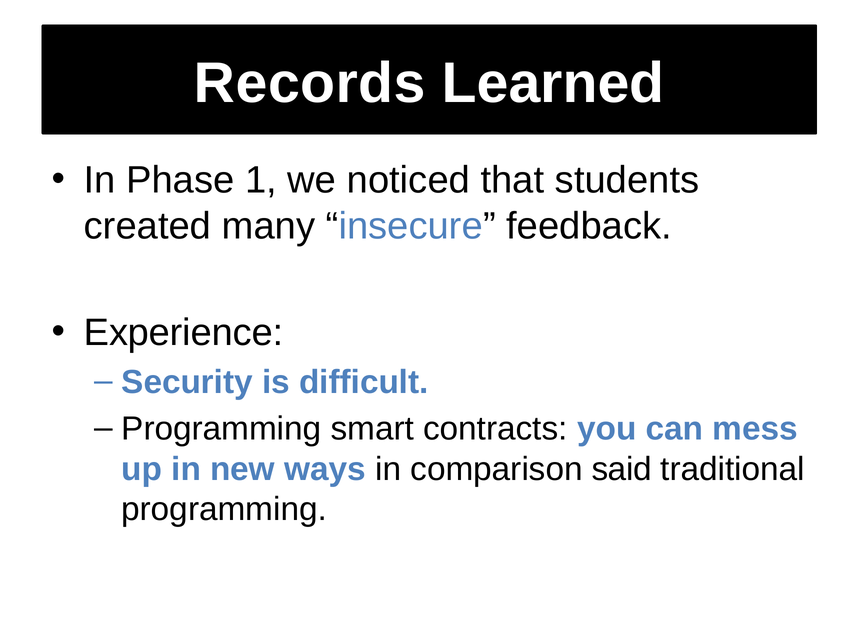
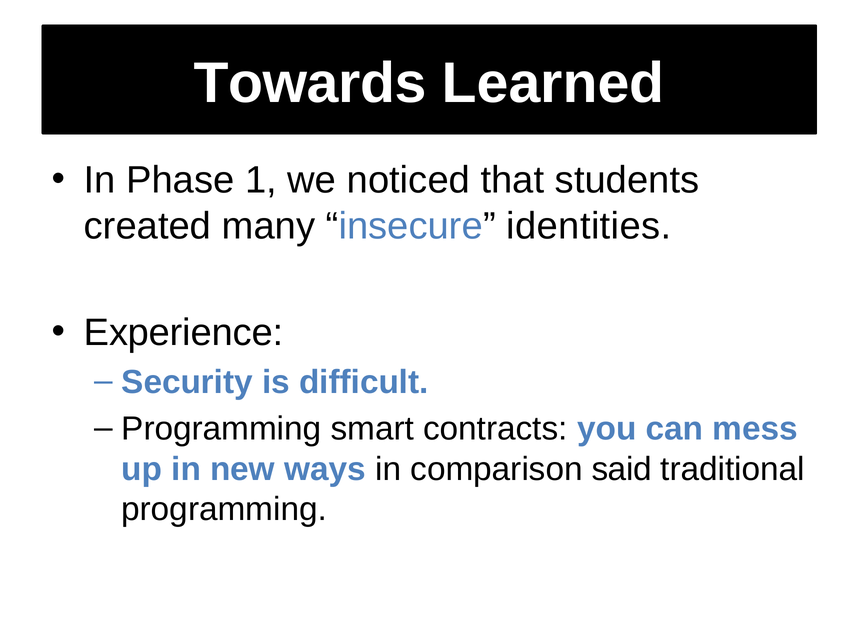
Records: Records -> Towards (310, 83)
feedback: feedback -> identities (589, 226)
